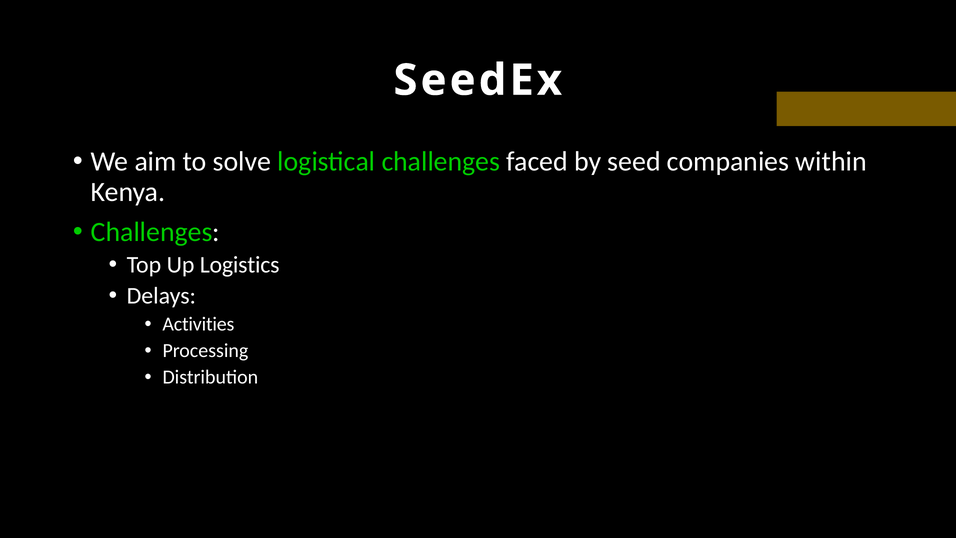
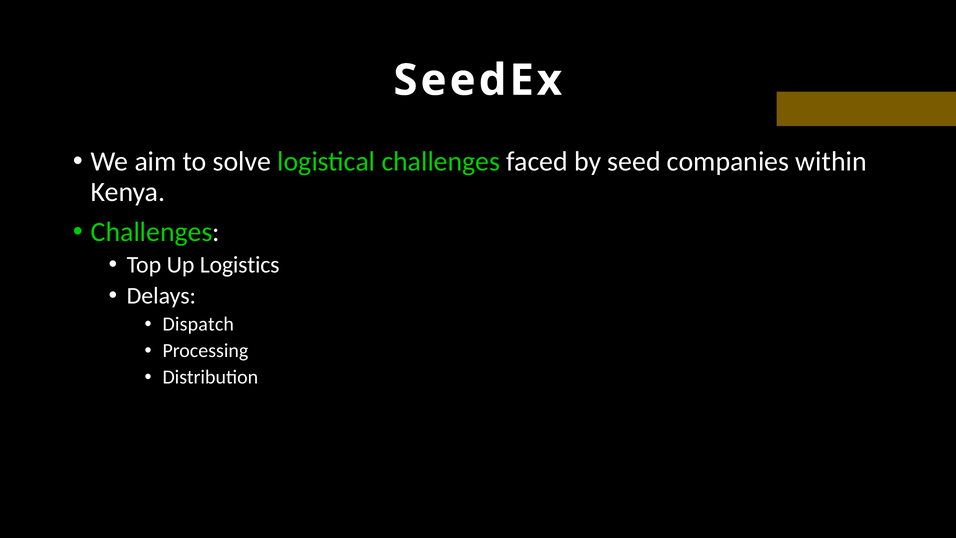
Activities: Activities -> Dispatch (198, 324)
